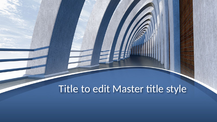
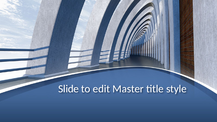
Title: Title -> Slide (69, 89)
